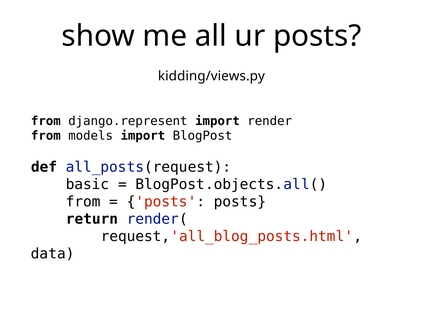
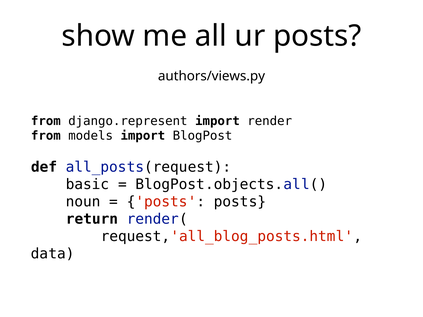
kidding/views.py: kidding/views.py -> authors/views.py (211, 76)
from: from -> noun (83, 202)
